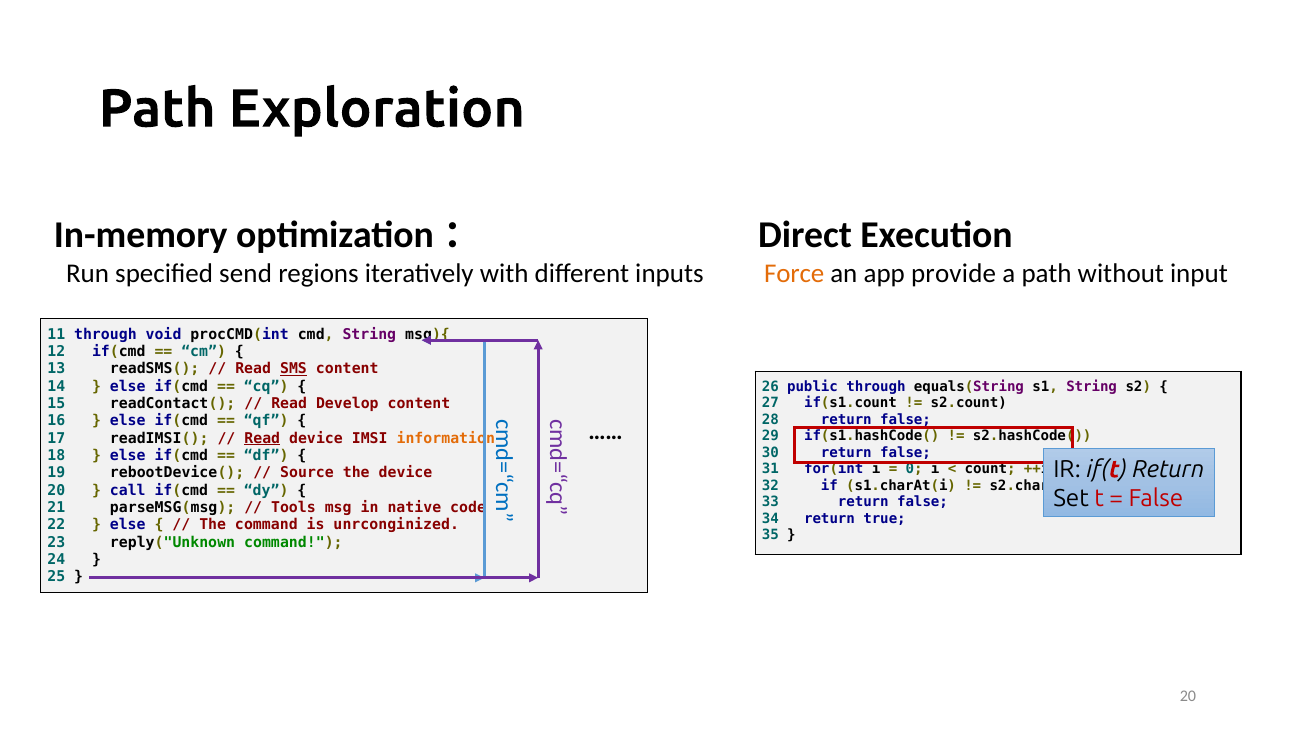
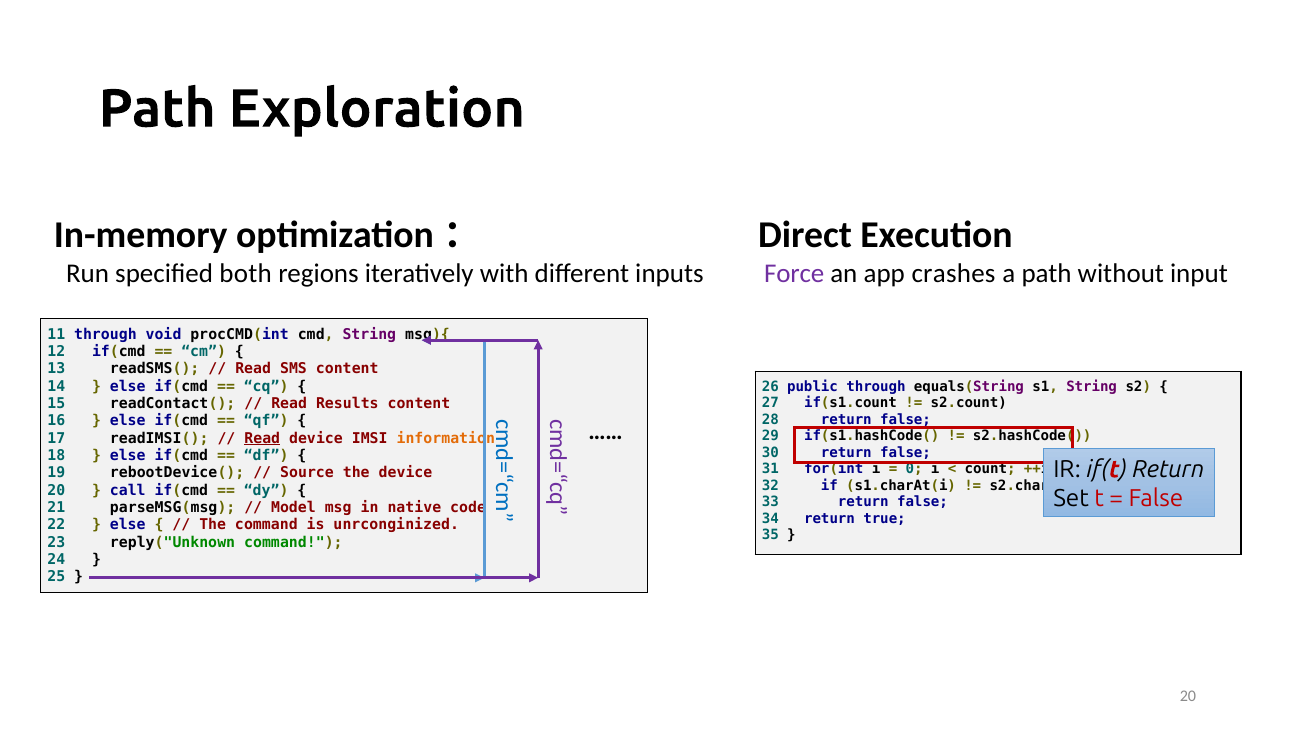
send: send -> both (246, 273)
Force colour: orange -> purple (794, 273)
provide: provide -> crashes (954, 273)
SMS underline: present -> none (293, 369)
Develop: Develop -> Results (347, 403)
Tools: Tools -> Model (293, 507)
